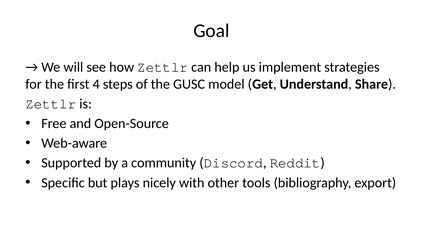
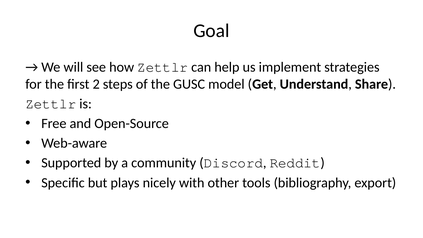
4: 4 -> 2 (96, 84)
